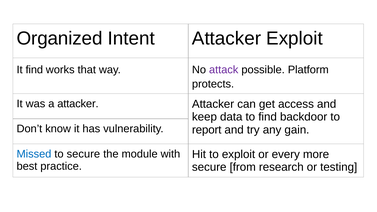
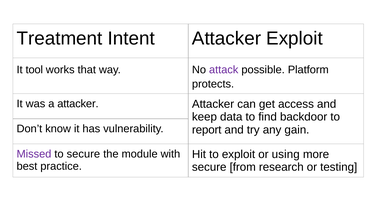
Organized: Organized -> Treatment (60, 38)
It find: find -> tool (34, 70)
Missed colour: blue -> purple (34, 154)
every: every -> using (286, 154)
